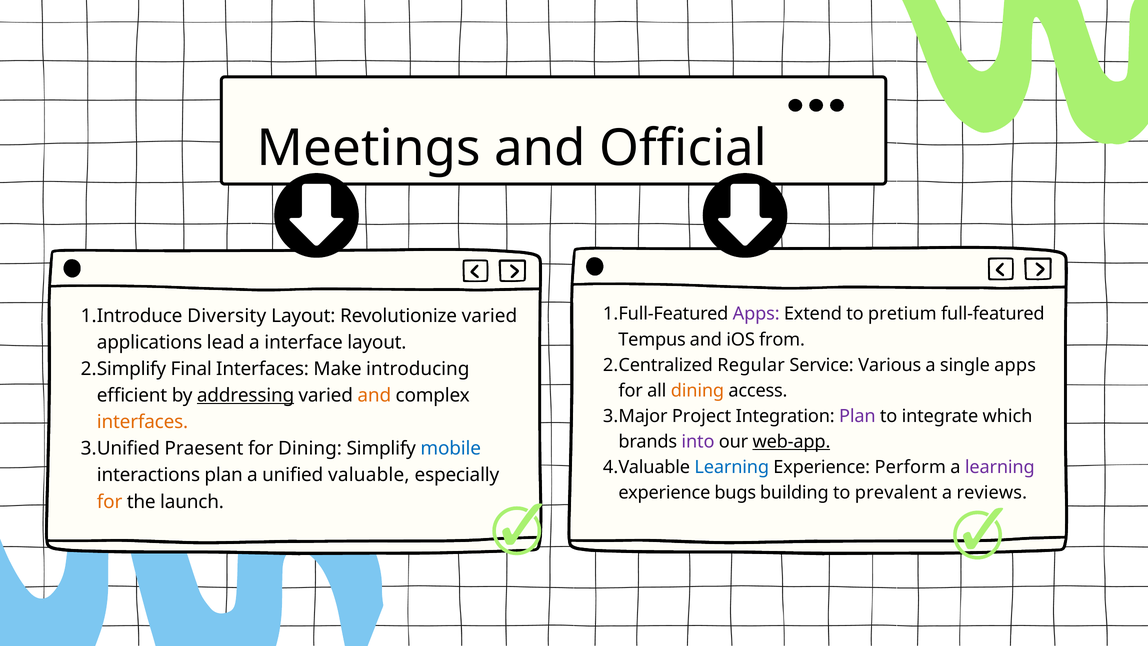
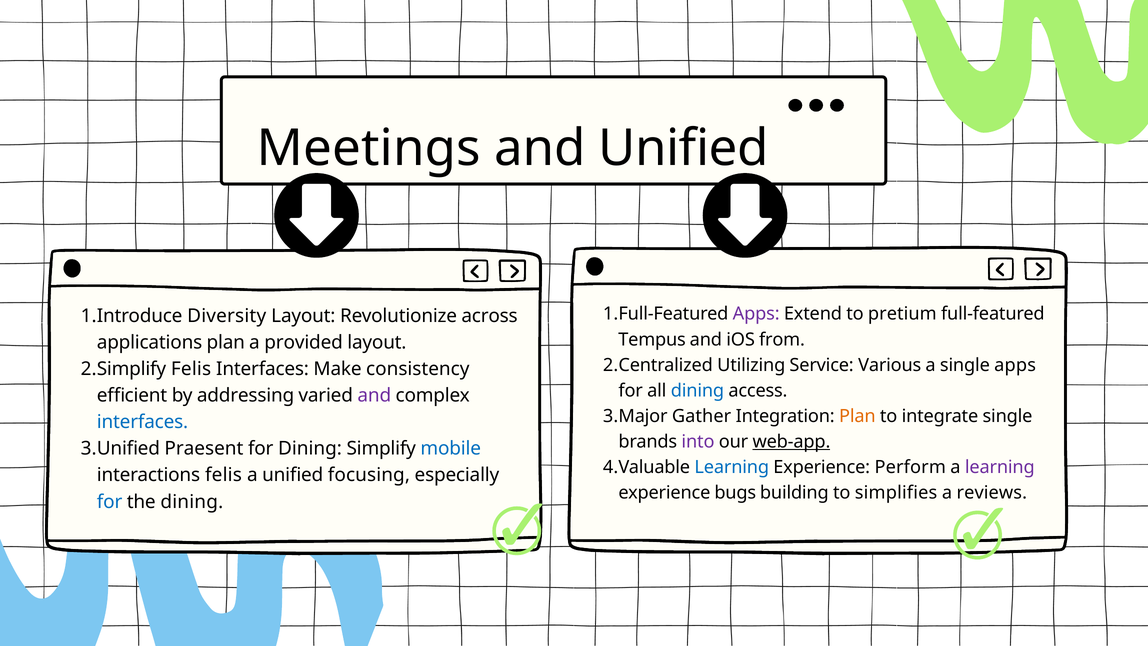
and Official: Official -> Unified (683, 148)
Revolutionize varied: varied -> across (490, 316)
applications lead: lead -> plan (226, 342)
interface: interface -> provided (304, 342)
Regular: Regular -> Utilizing (751, 365)
Final: Final -> Felis (191, 369)
introducing: introducing -> consistency (418, 369)
dining colour: orange -> blue (697, 390)
addressing underline: present -> none (246, 395)
and colour: orange -> purple (374, 395)
Project: Project -> Gather (702, 416)
Plan colour: purple -> orange (857, 416)
integrate which: which -> single (1008, 416)
interfaces colour: orange -> blue (143, 422)
interactions plan: plan -> felis (223, 475)
valuable: valuable -> focusing (369, 475)
prevalent: prevalent -> simplifies (896, 492)
for colour: orange -> blue (110, 502)
the launch: launch -> dining (192, 502)
